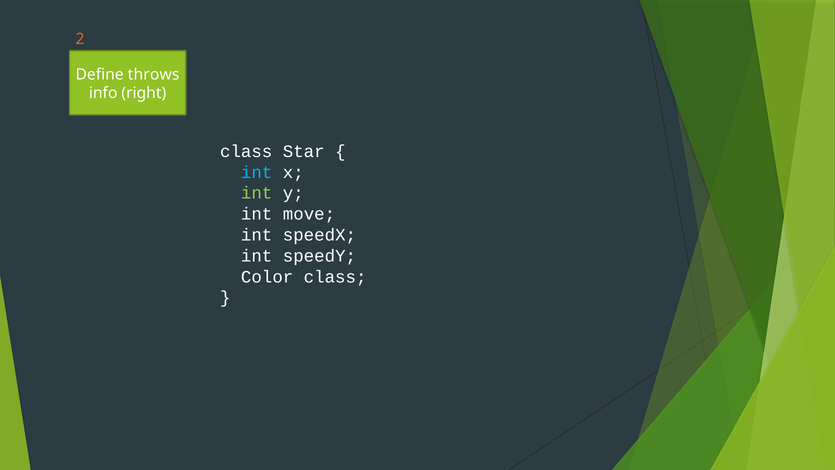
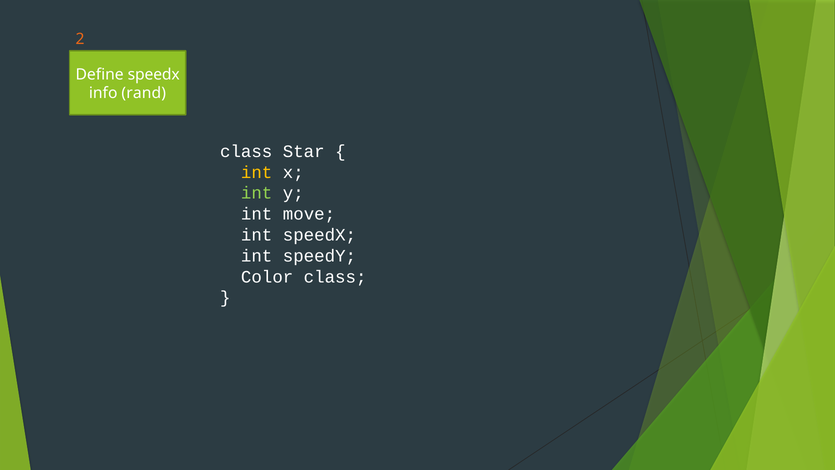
Define throws: throws -> speedx (154, 74)
right: right -> rand (144, 93)
int colour: light blue -> yellow (257, 172)
